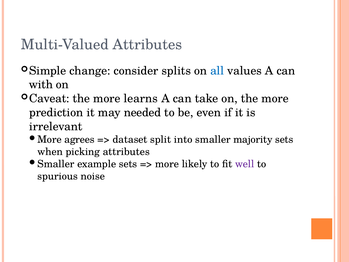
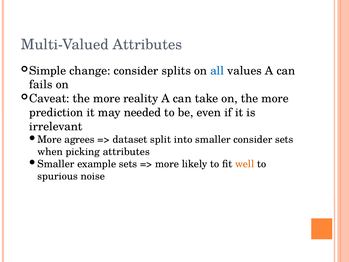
with: with -> fails (41, 85)
learns: learns -> reality (141, 99)
smaller majority: majority -> consider (253, 139)
well colour: purple -> orange (245, 164)
